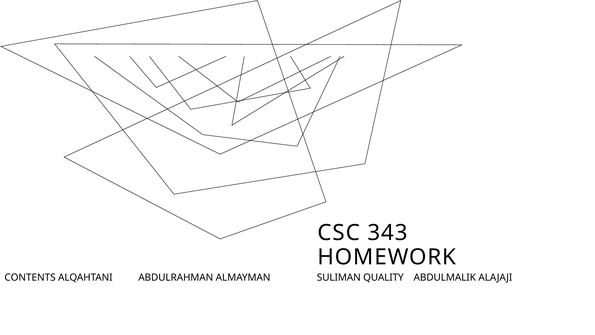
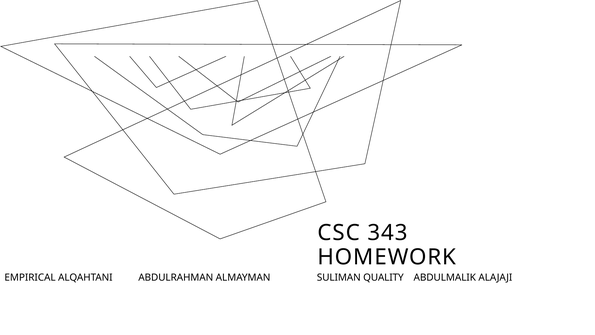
CONTENTS: CONTENTS -> EMPIRICAL (30, 277)
